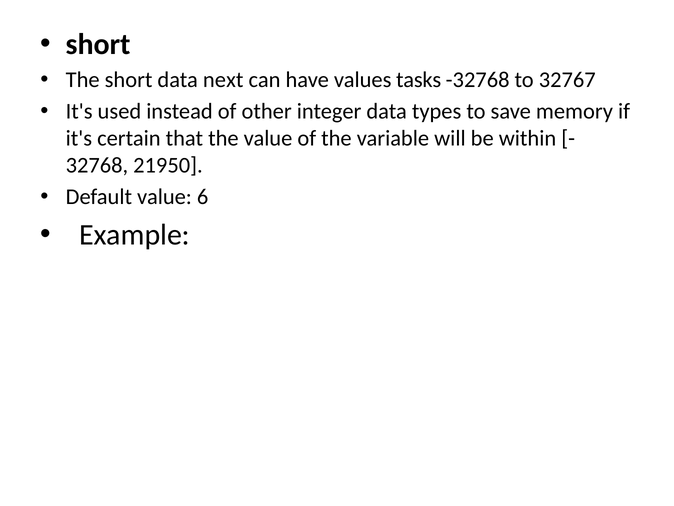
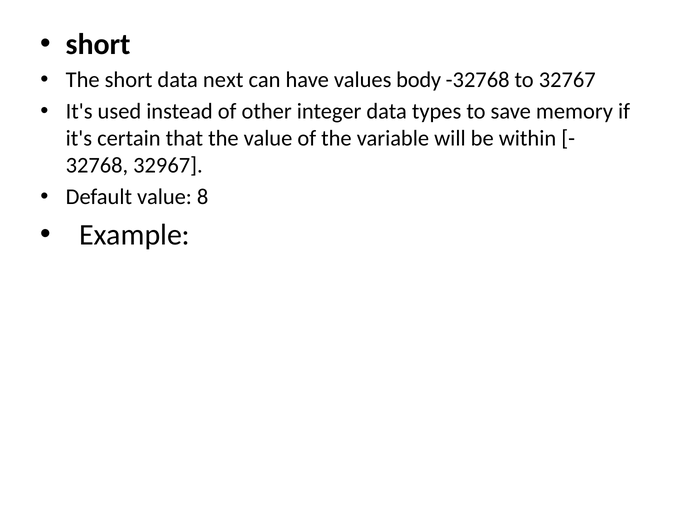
tasks: tasks -> body (419, 80)
21950: 21950 -> 32967 (168, 165)
6: 6 -> 8 (203, 197)
